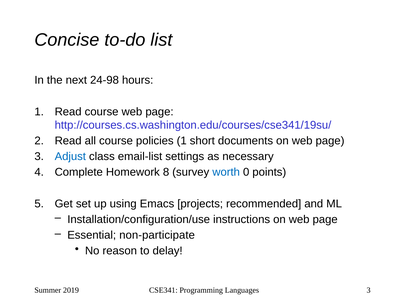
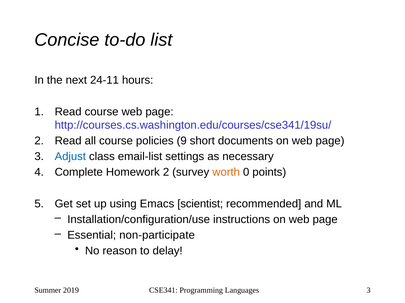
24-98: 24-98 -> 24-11 (105, 80)
policies 1: 1 -> 9 (182, 141)
Homework 8: 8 -> 2 (166, 173)
worth colour: blue -> orange (226, 173)
projects: projects -> scientist (200, 204)
